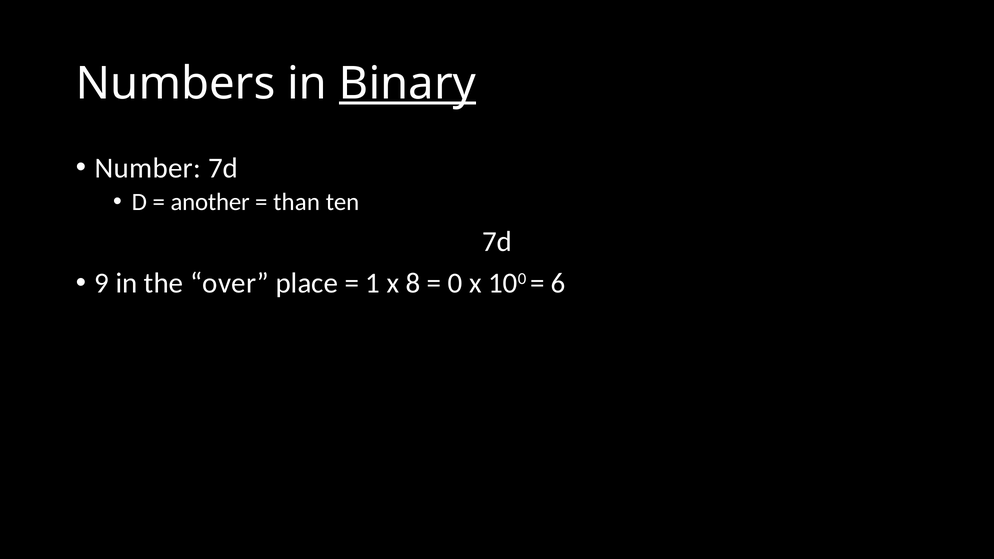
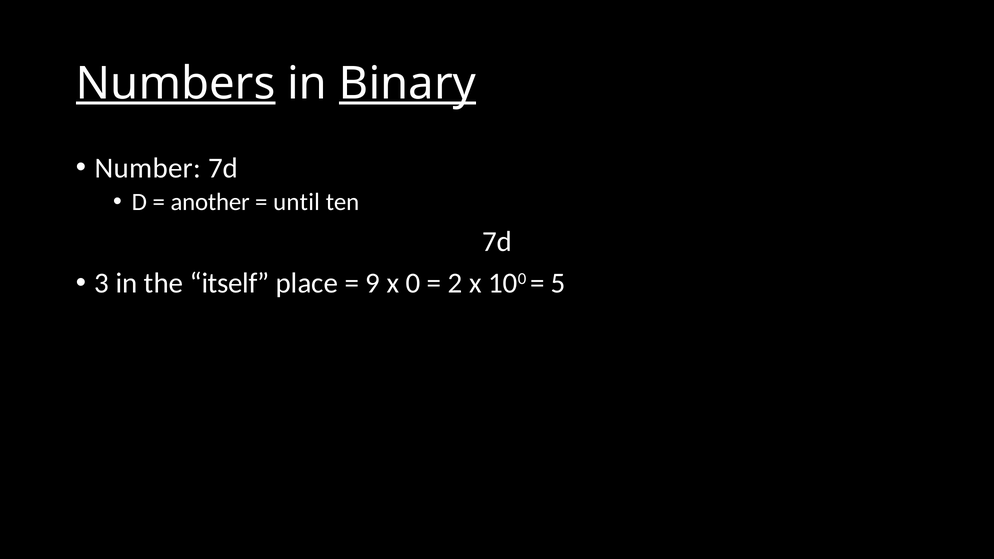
Numbers underline: none -> present (176, 83)
than: than -> until (297, 202)
9: 9 -> 3 (102, 283)
over: over -> itself (230, 283)
1: 1 -> 9 (373, 283)
8: 8 -> 0 (413, 283)
0: 0 -> 2 (455, 283)
6: 6 -> 5 (558, 283)
